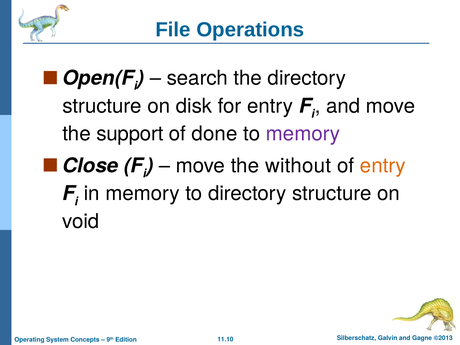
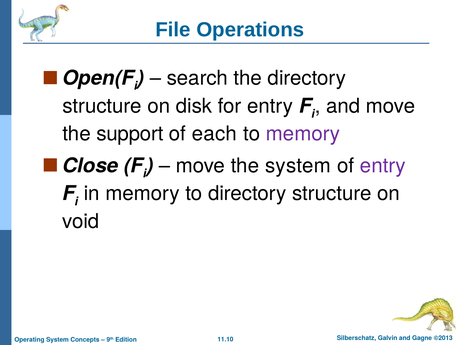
done: done -> each (214, 134)
the without: without -> system (298, 166)
entry colour: orange -> purple (383, 166)
